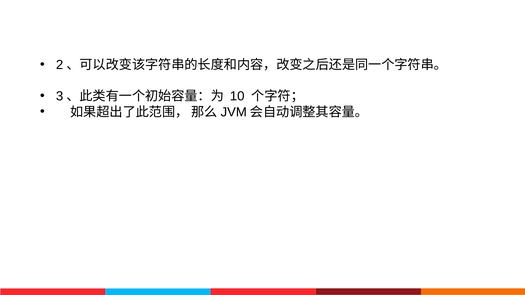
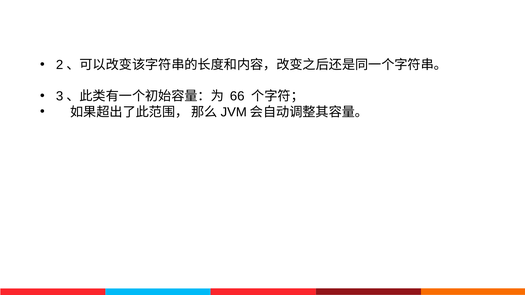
10: 10 -> 66 (237, 96)
